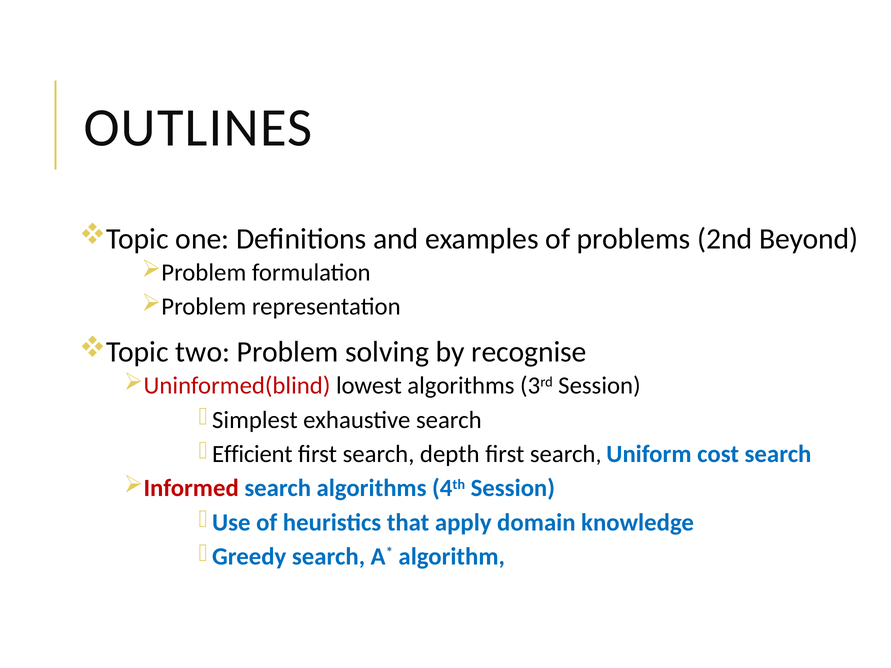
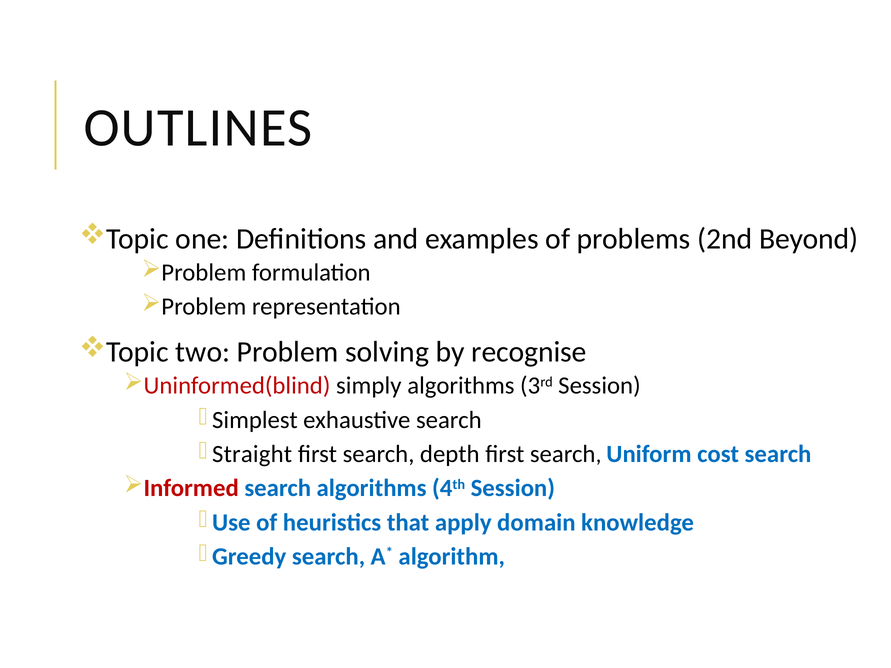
lowest: lowest -> simply (369, 386)
Efficient: Efficient -> Straight (252, 454)
